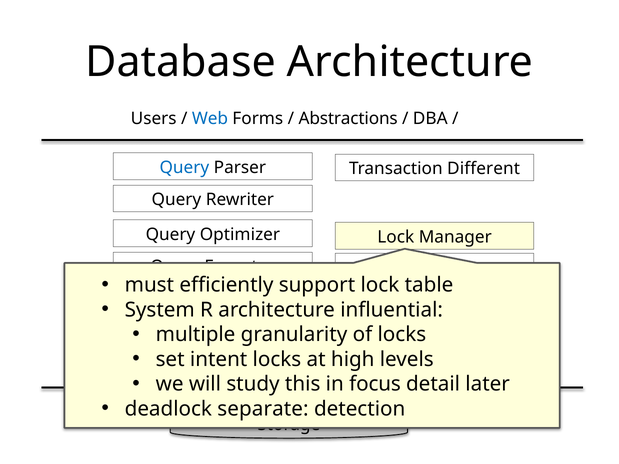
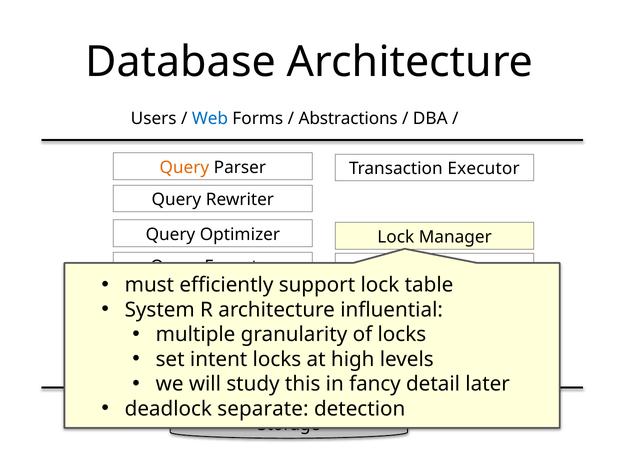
Query colour: blue -> orange (184, 168)
Transaction Different: Different -> Executor (484, 169)
focus: focus -> fancy (375, 384)
